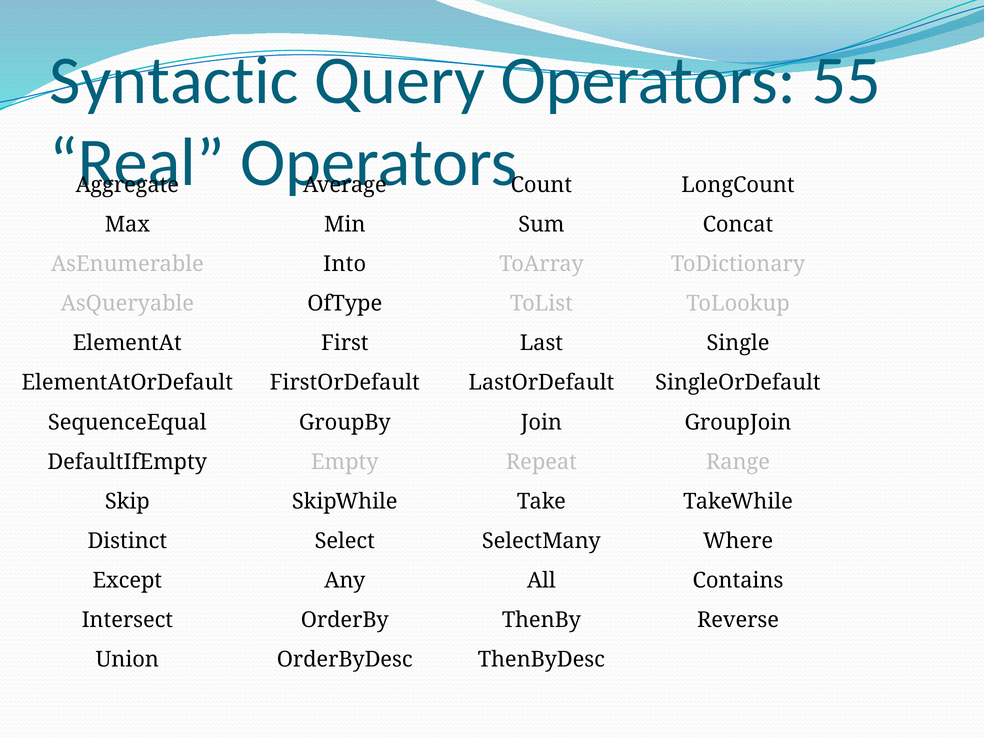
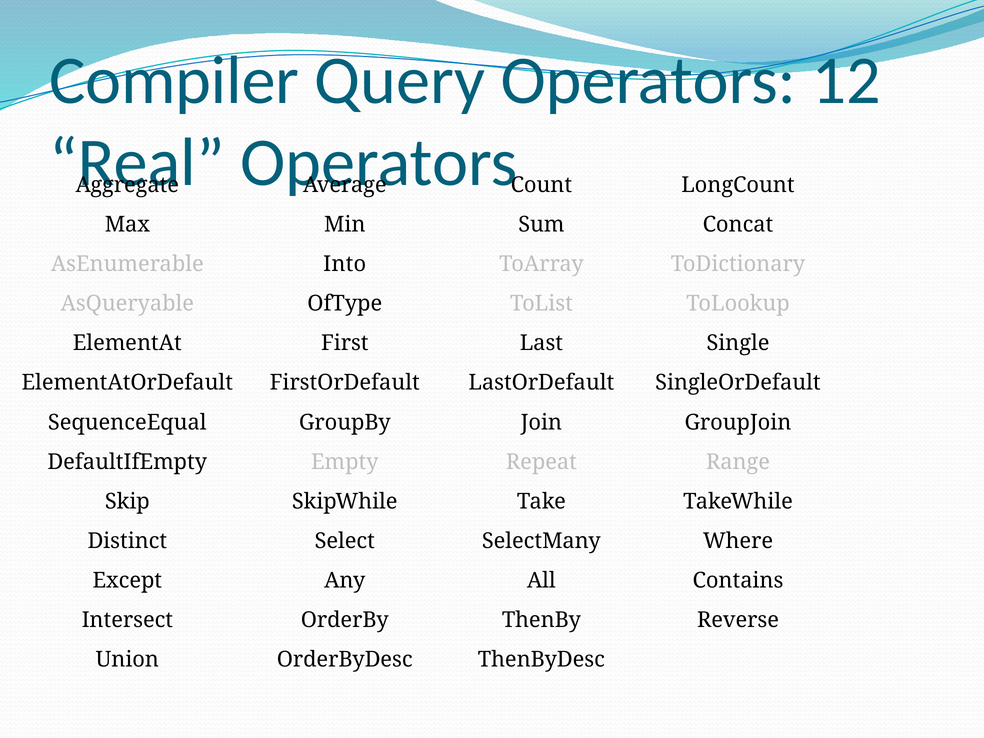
Syntactic: Syntactic -> Compiler (174, 80)
55: 55 -> 12 (846, 80)
